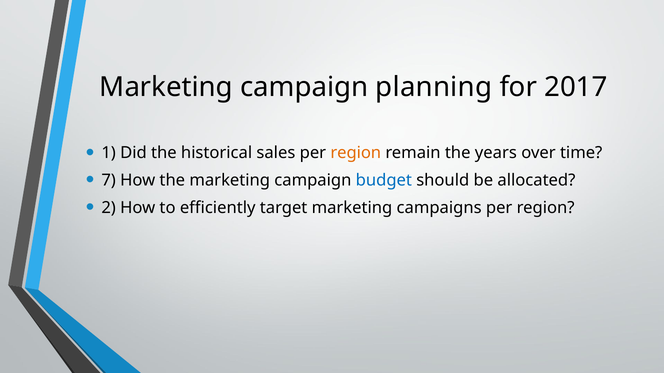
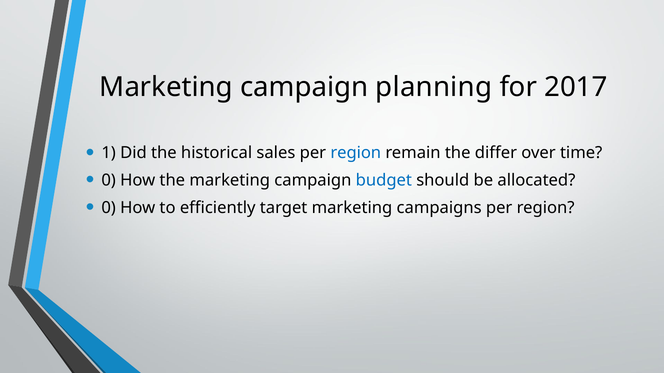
region colour: orange -> blue (356, 153)
years: years -> differ (496, 153)
7: 7 -> 0 (109, 181)
2: 2 -> 0 (109, 208)
